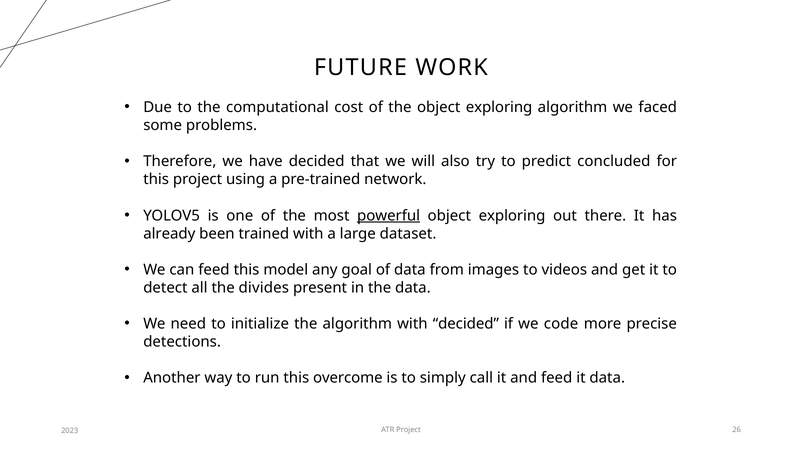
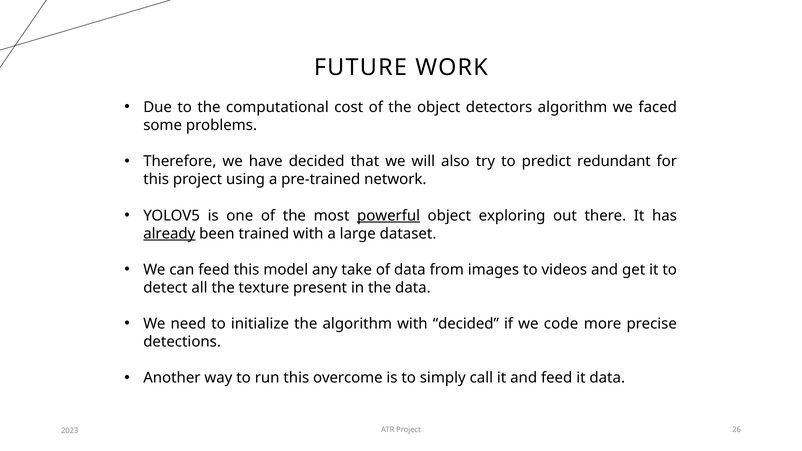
the object exploring: exploring -> detectors (499, 107)
concluded: concluded -> redundant (614, 161)
already underline: none -> present (169, 234)
goal: goal -> take (357, 270)
divides: divides -> texture (264, 288)
